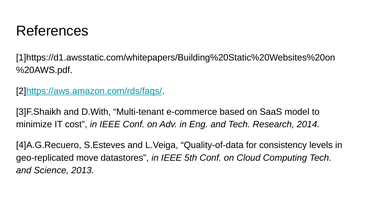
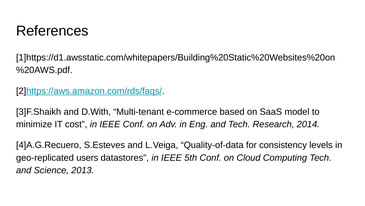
move: move -> users (87, 157)
